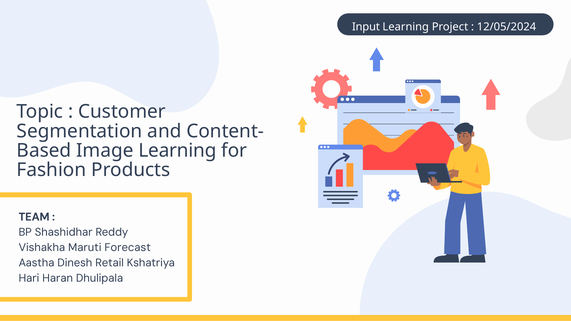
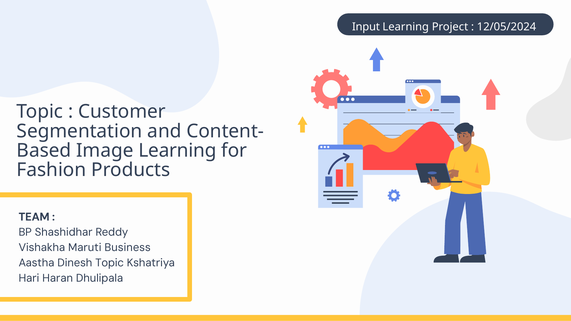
Forecast: Forecast -> Business (128, 248)
Dinesh Retail: Retail -> Topic (110, 263)
